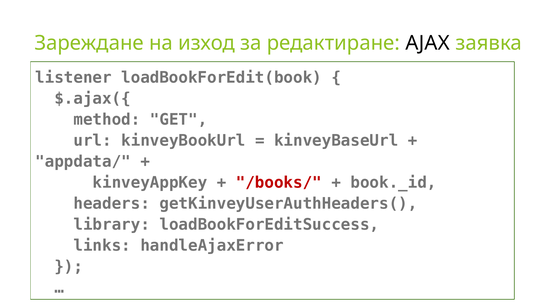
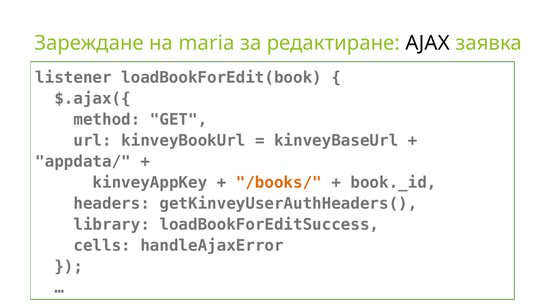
изход: изход -> maria (206, 43)
/books/ colour: red -> orange (279, 182)
links: links -> cells (102, 245)
